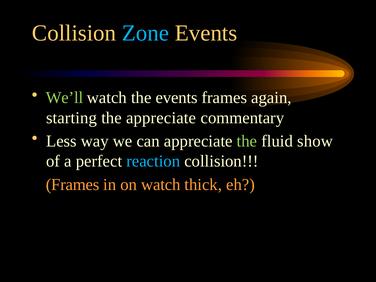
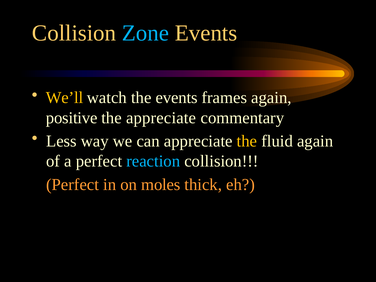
We’ll colour: light green -> yellow (65, 98)
starting: starting -> positive (72, 118)
the colour: light green -> yellow (247, 141)
fluid show: show -> again (315, 141)
Frames: Frames -> Perfect (73, 185)
on watch: watch -> moles (161, 185)
